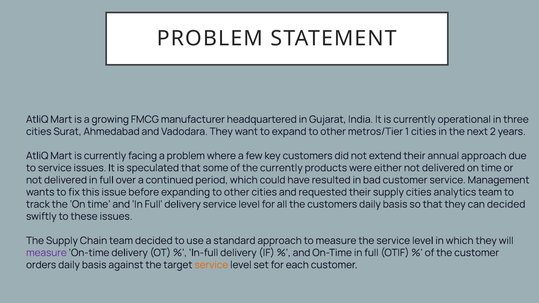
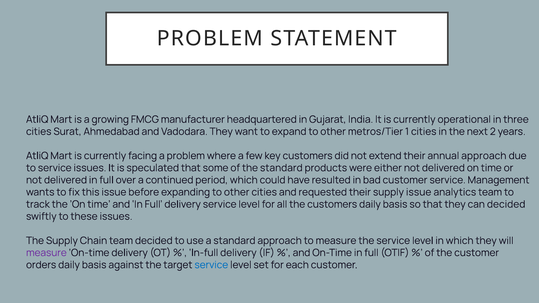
the currently: currently -> standard (281, 168)
supply cities: cities -> issue (419, 192)
service colour: orange -> blue (211, 265)
